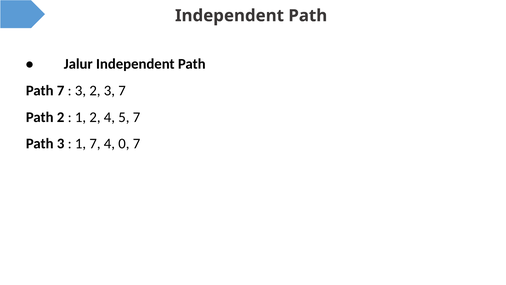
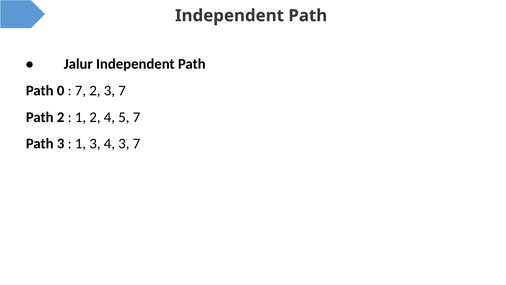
Path 7: 7 -> 0 (61, 90)
3: 3 -> 7 (80, 90)
1 7: 7 -> 3 (95, 144)
4 0: 0 -> 3 (124, 144)
